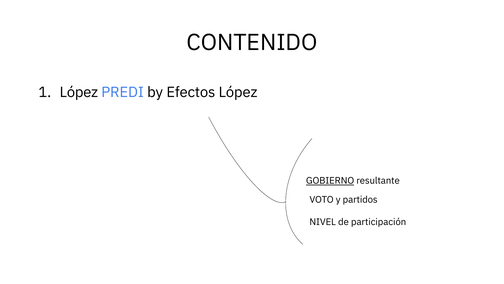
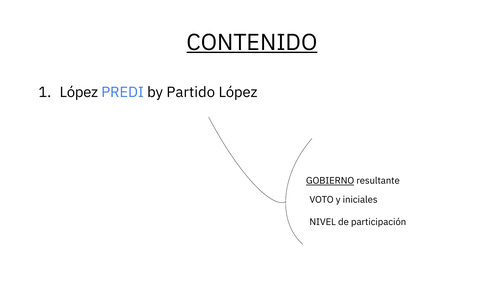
CONTENIDO underline: none -> present (252, 42)
Efectos: Efectos -> Partido (191, 92)
partidos: partidos -> iniciales (360, 199)
